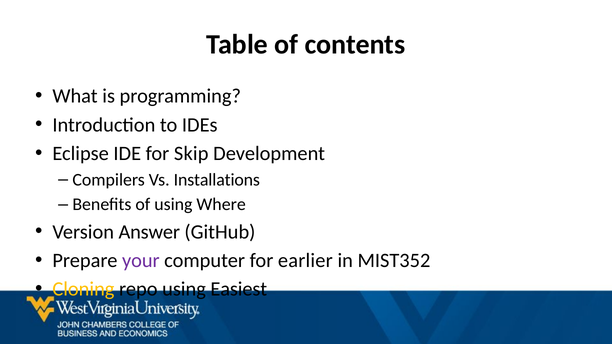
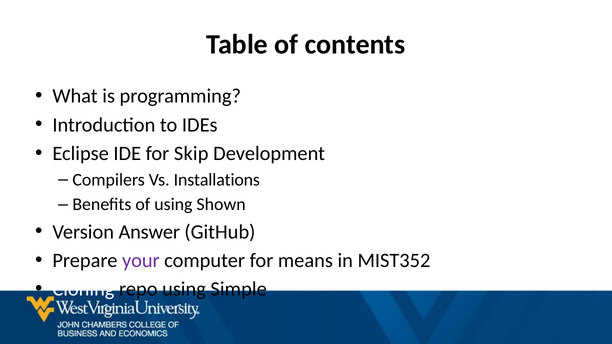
Where: Where -> Shown (221, 205)
earlier: earlier -> means (305, 261)
Cloning colour: yellow -> white (83, 289)
Easiest: Easiest -> Simple (239, 289)
